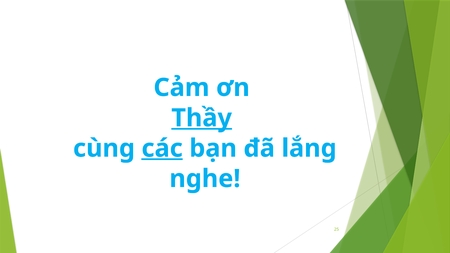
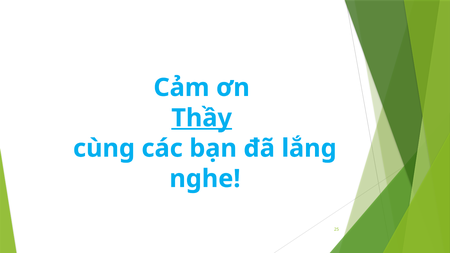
các underline: present -> none (162, 148)
